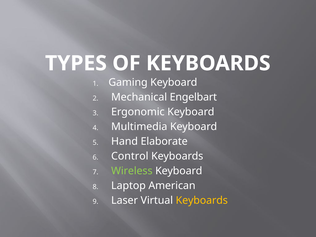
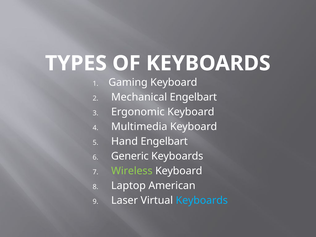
Hand Elaborate: Elaborate -> Engelbart (164, 141)
Control: Control -> Generic (130, 156)
Keyboards colour: yellow -> light blue (202, 200)
